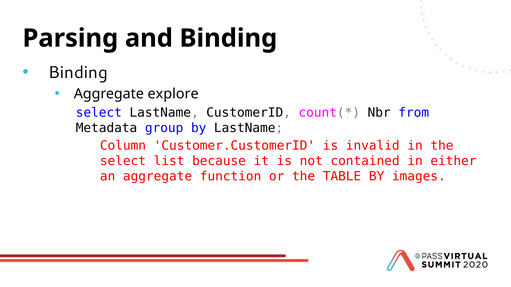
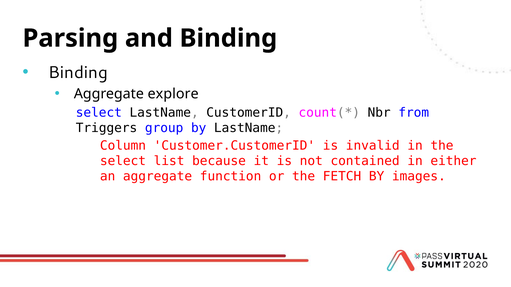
Metadata: Metadata -> Triggers (107, 128)
TABLE: TABLE -> FETCH (342, 177)
